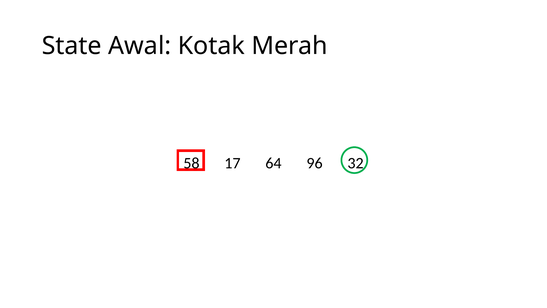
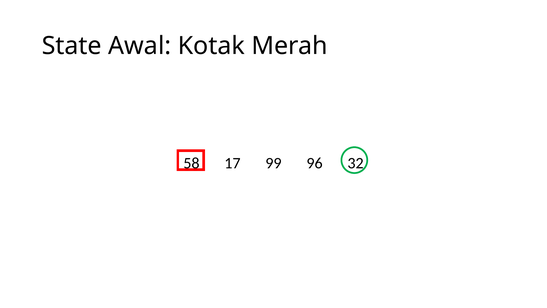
64: 64 -> 99 (273, 163)
